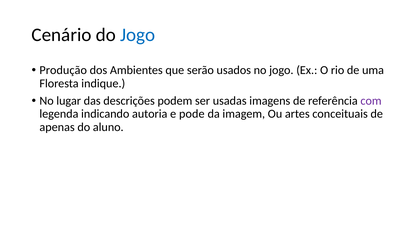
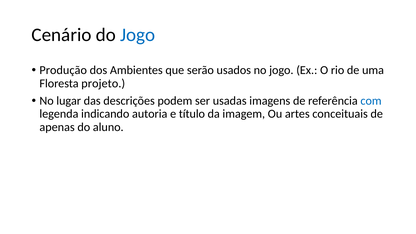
indique: indique -> projeto (103, 83)
com colour: purple -> blue (371, 101)
pode: pode -> título (192, 114)
